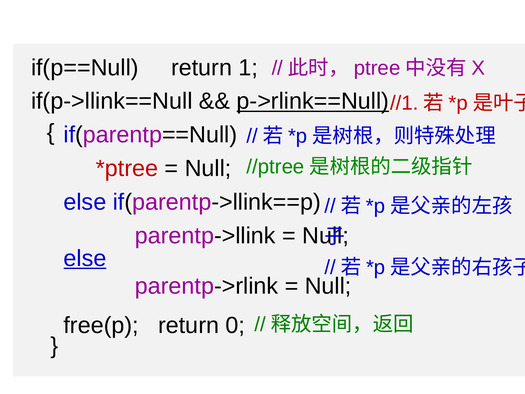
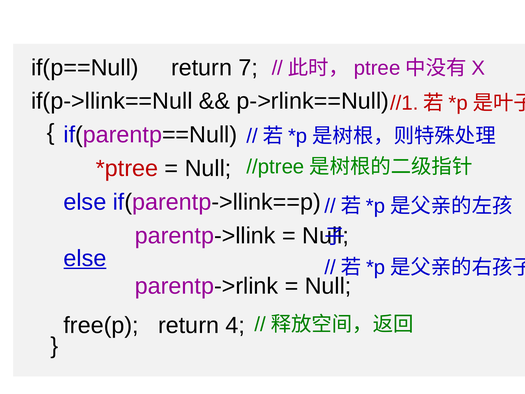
1: 1 -> 7 (248, 68)
p->rlink==Null underline: present -> none (313, 101)
0: 0 -> 4 (235, 325)
